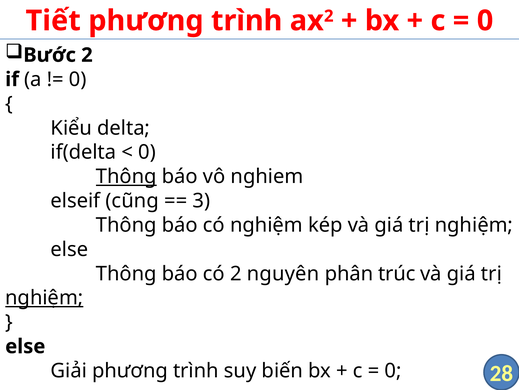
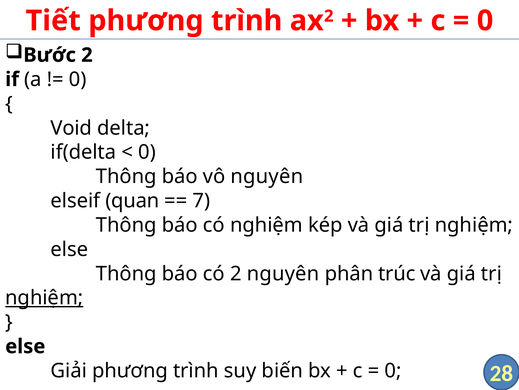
Kiểu: Kiểu -> Void (71, 128)
Thông underline: present -> none (126, 176)
vô nghiem: nghiem -> nguyên (267, 176)
cũng: cũng -> quan (132, 200)
3: 3 -> 7 (201, 200)
